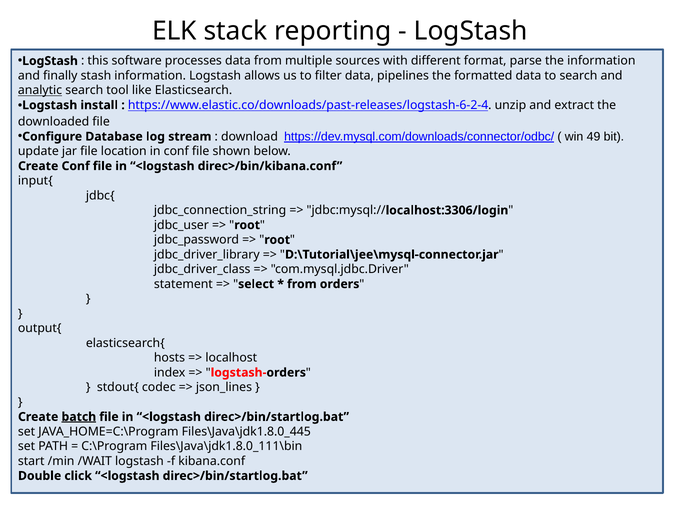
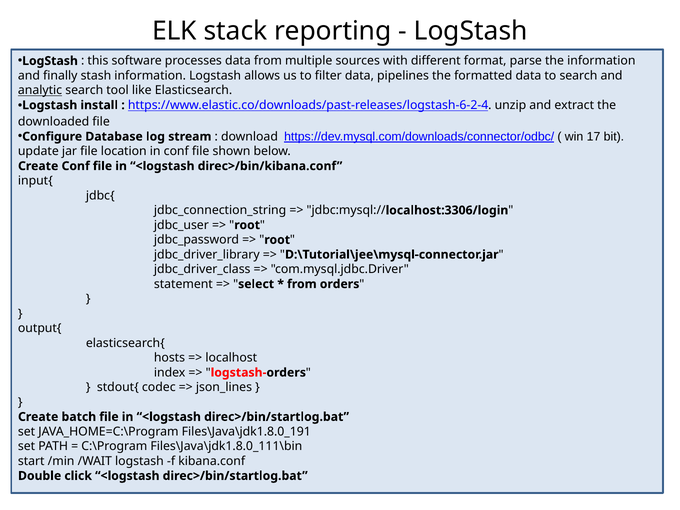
49: 49 -> 17 (594, 137)
batch underline: present -> none (79, 417)
Files\Java\jdk1.8.0_445: Files\Java\jdk1.8.0_445 -> Files\Java\jdk1.8.0_191 (246, 432)
